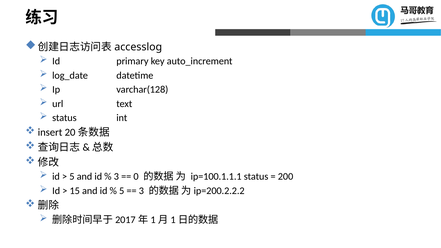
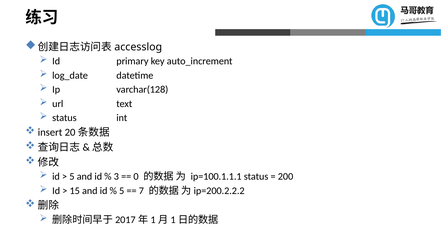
3: 3 -> 7 (141, 191)
